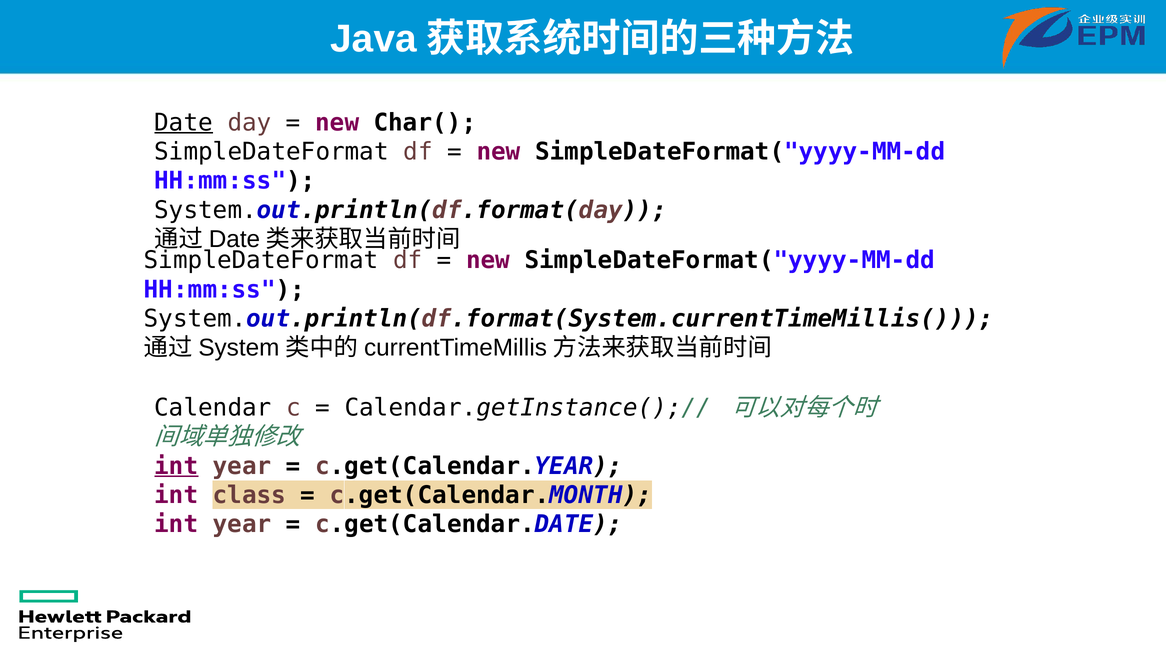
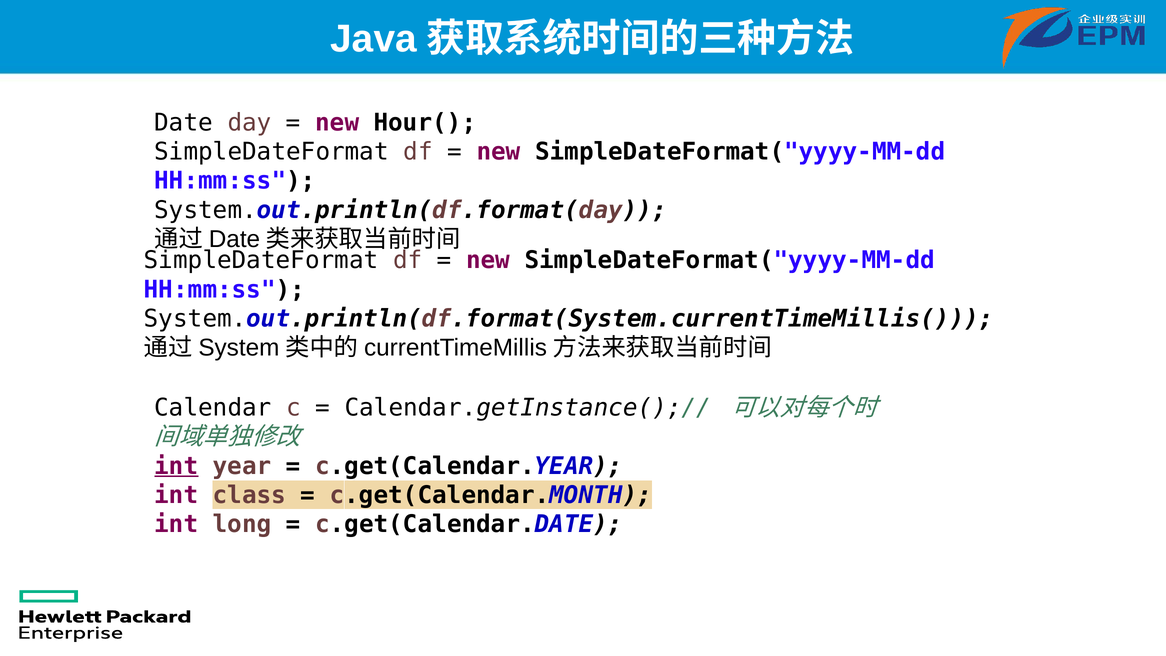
Date underline: present -> none (184, 122)
Char(: Char( -> Hour( (425, 122)
year: year -> long (242, 524)
